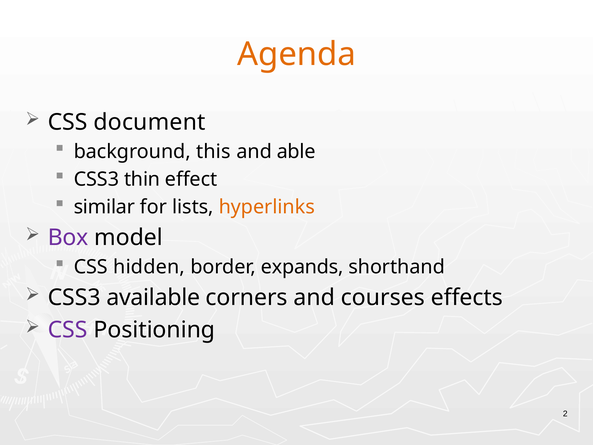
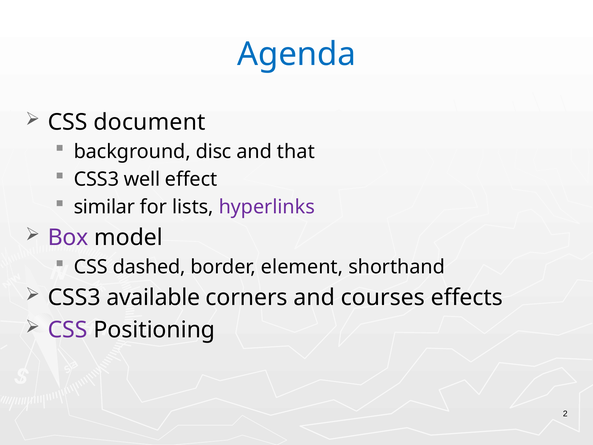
Agenda colour: orange -> blue (297, 54)
this: this -> disc (214, 152)
able: able -> that (296, 152)
thin: thin -> well (142, 179)
hyperlinks colour: orange -> purple (267, 207)
hidden: hidden -> dashed (149, 267)
expands: expands -> element (302, 267)
